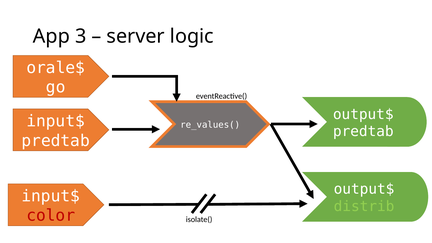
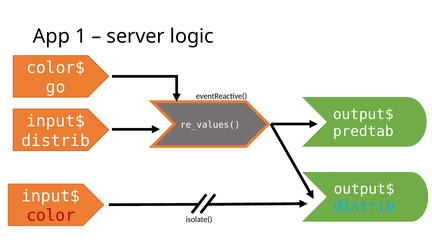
3: 3 -> 1 (81, 36)
orale$: orale$ -> color$ (56, 68)
predtab: predtab -> distrib (56, 141)
distrib colour: light green -> light blue (364, 206)
